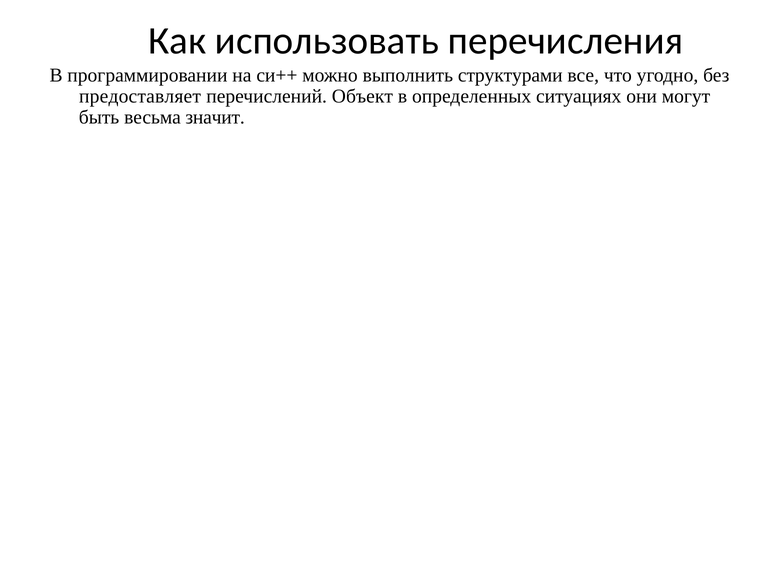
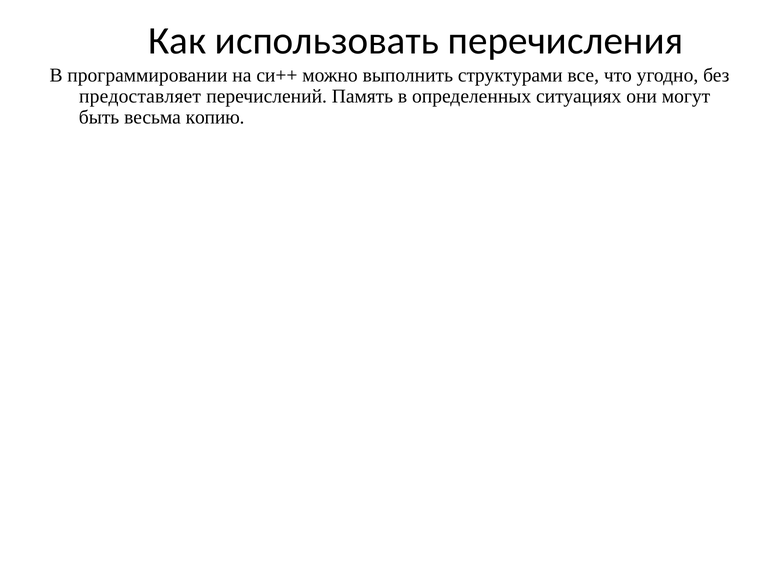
Объект: Объект -> Память (362, 96)
значит: значит -> копию (215, 117)
